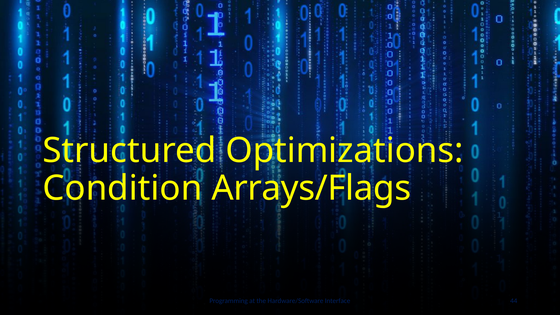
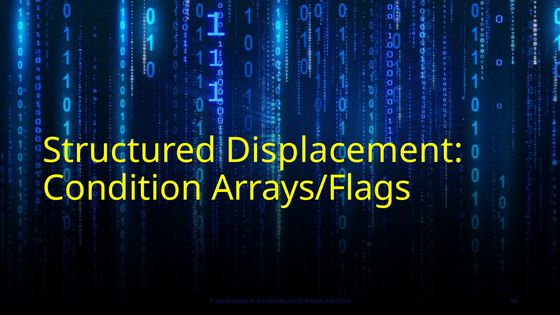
Optimizations: Optimizations -> Displacement (344, 151)
